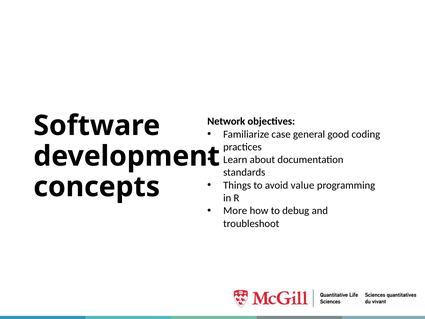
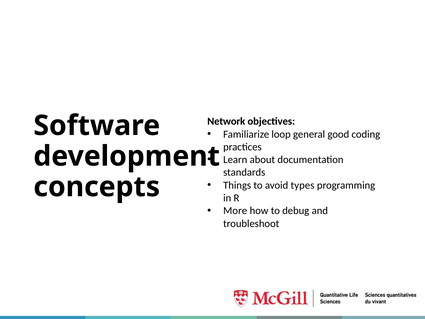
case: case -> loop (281, 134)
value: value -> types (303, 185)
